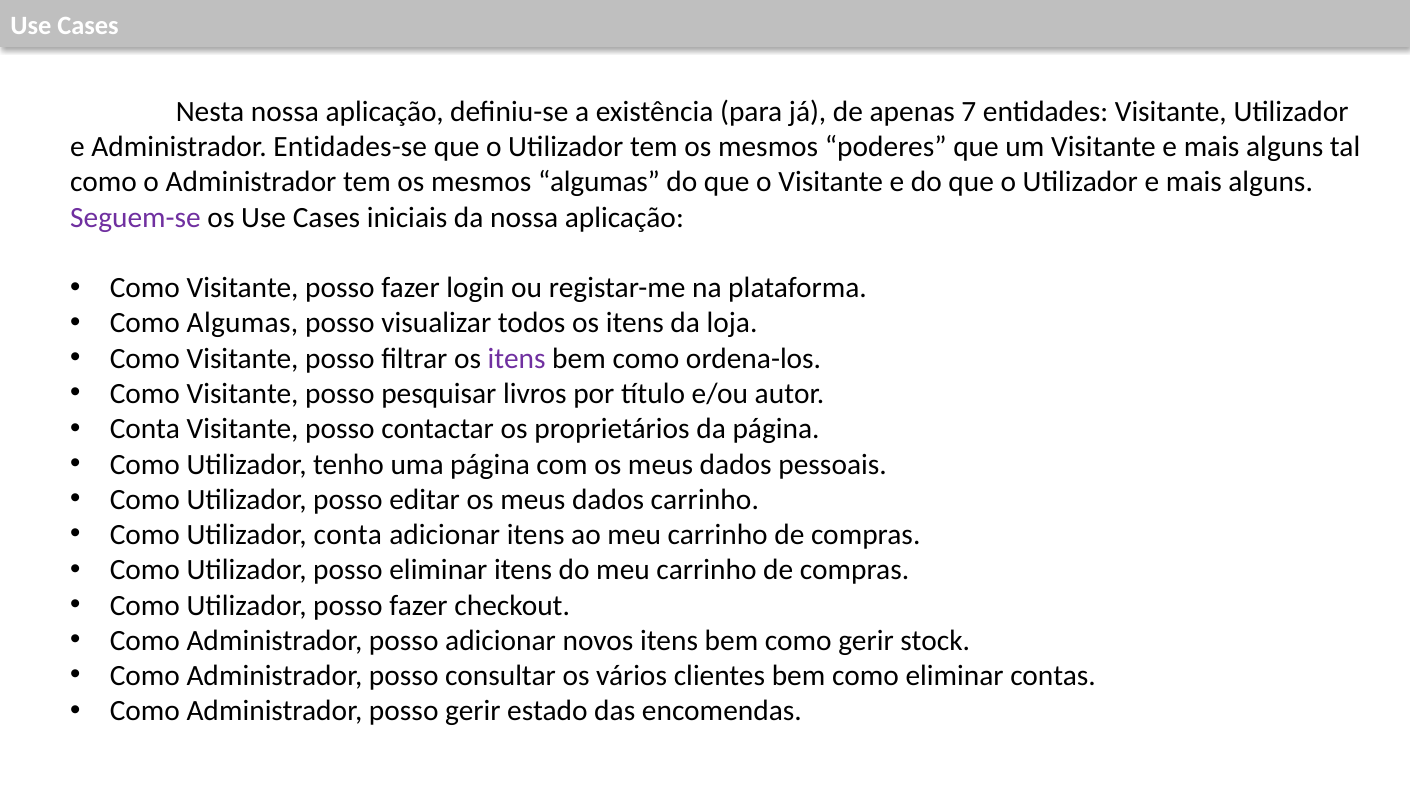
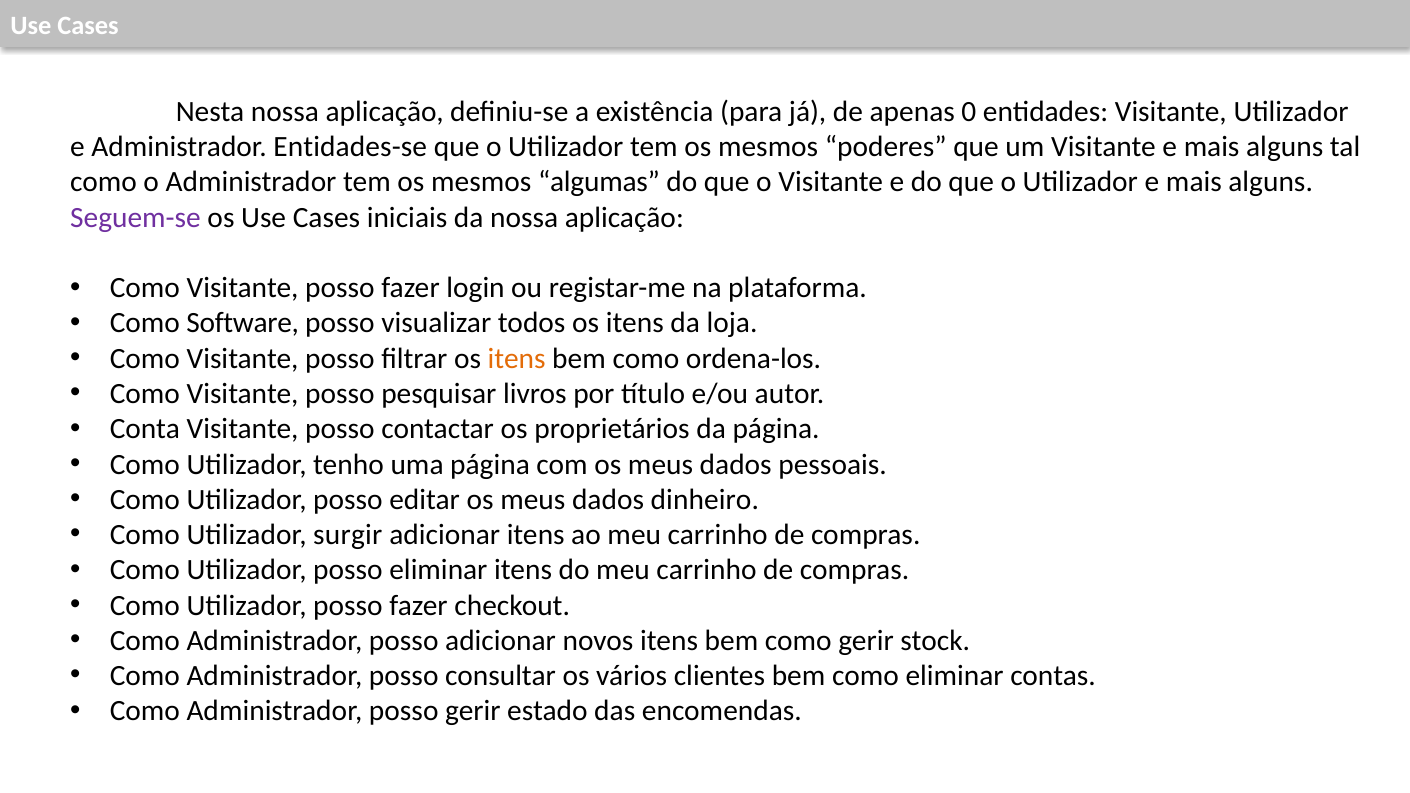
7: 7 -> 0 (969, 112)
Como Algumas: Algumas -> Software (243, 323)
itens colour: purple -> orange (517, 359)
dados carrinho: carrinho -> dinheiro (705, 500)
Utilizador conta: conta -> surgir (348, 535)
